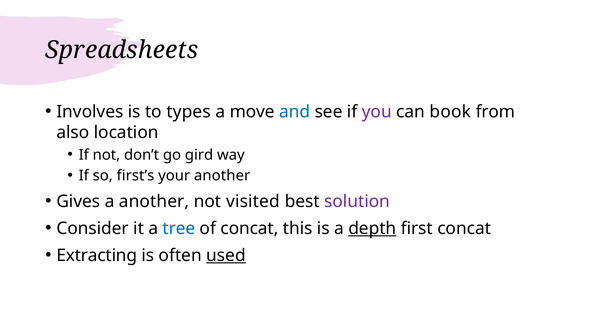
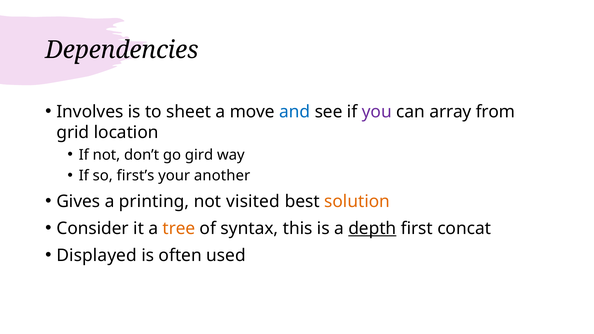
Spreadsheets: Spreadsheets -> Dependencies (122, 50)
types: types -> sheet (189, 112)
book: book -> array (450, 112)
also: also -> grid (73, 133)
a another: another -> printing (154, 201)
solution colour: purple -> orange (357, 201)
tree colour: blue -> orange (179, 228)
of concat: concat -> syntax (249, 228)
Extracting: Extracting -> Displayed (97, 255)
used underline: present -> none (226, 255)
